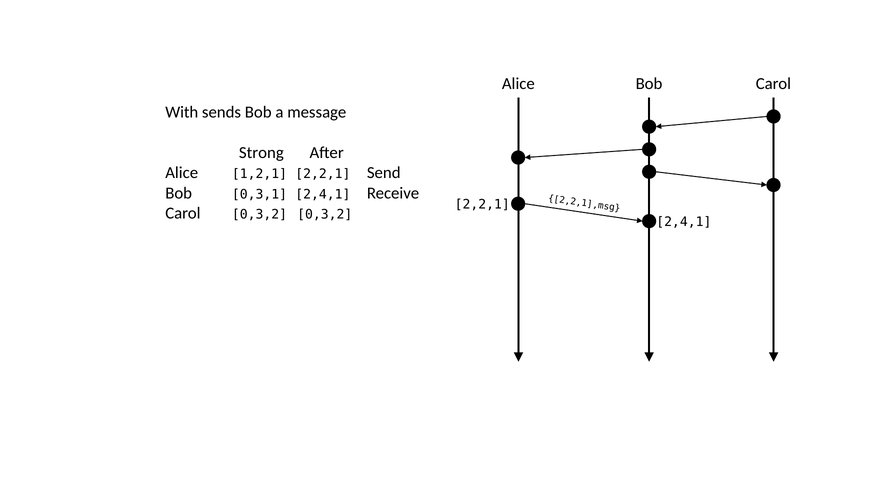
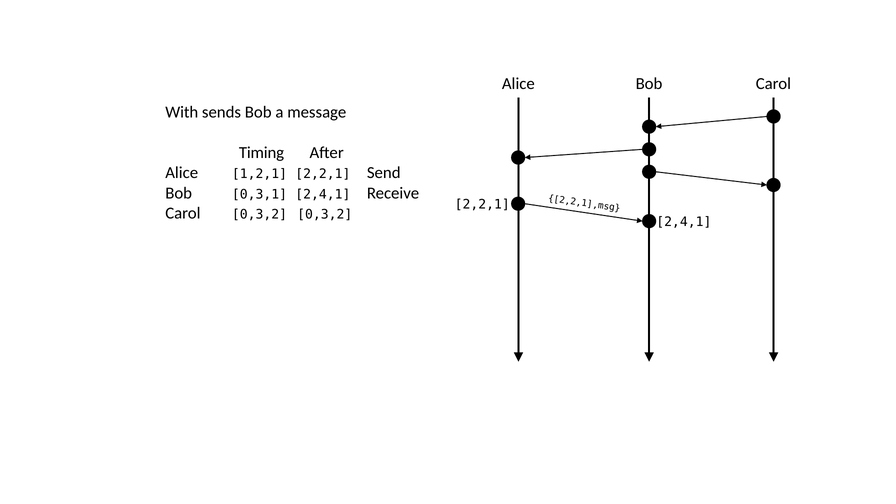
Strong: Strong -> Timing (262, 153)
